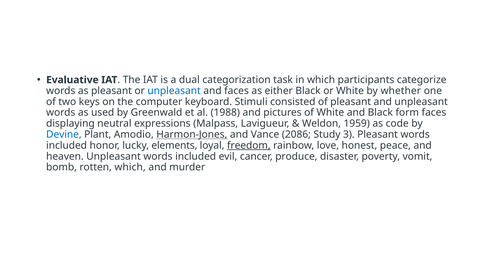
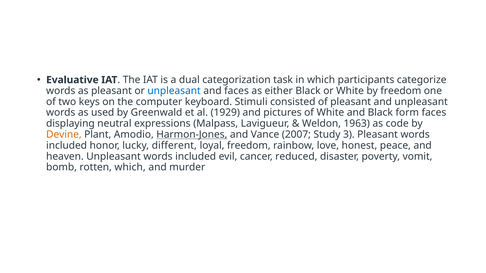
by whether: whether -> freedom (401, 91)
1988: 1988 -> 1929 (225, 113)
1959: 1959 -> 1963 (357, 124)
Devine colour: blue -> orange (64, 135)
2086: 2086 -> 2007 (296, 135)
elements: elements -> different (174, 146)
freedom underline: present -> none (249, 146)
produce: produce -> reduced (296, 157)
